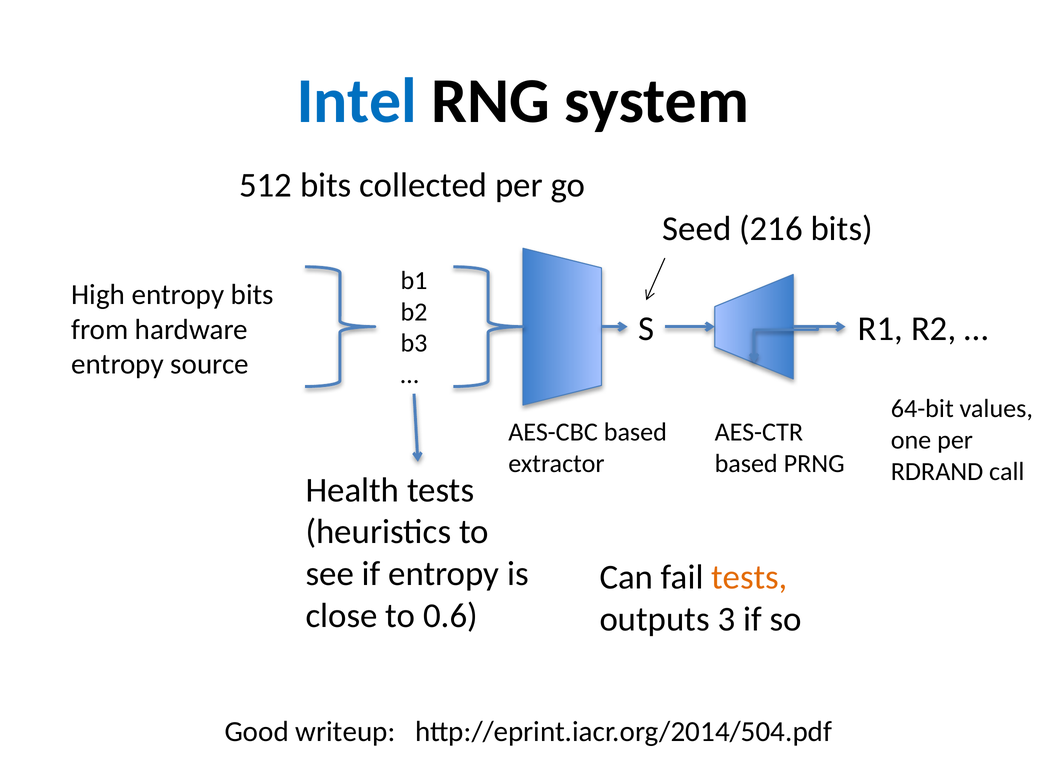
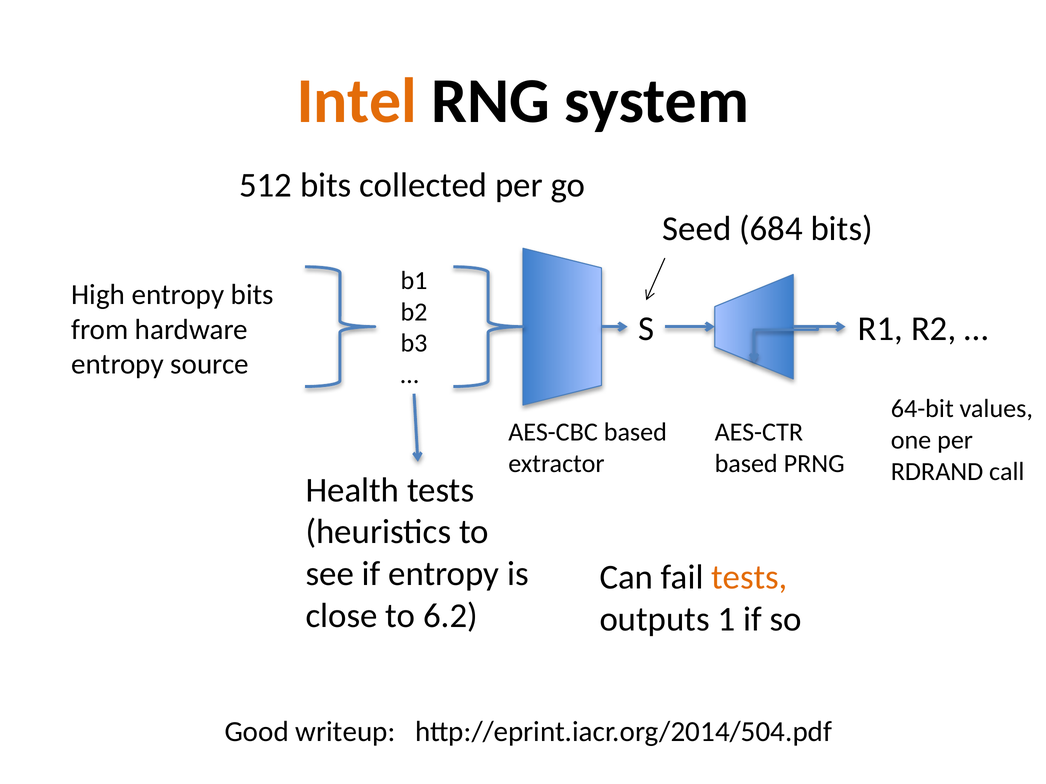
Intel colour: blue -> orange (357, 101)
216: 216 -> 684 (771, 229)
0.6: 0.6 -> 6.2 (450, 616)
3: 3 -> 1 (726, 619)
